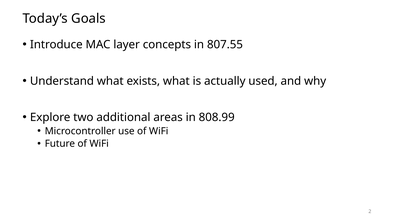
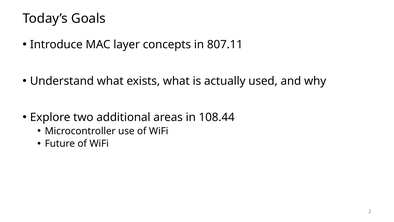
807.55: 807.55 -> 807.11 (225, 45)
808.99: 808.99 -> 108.44 (217, 117)
